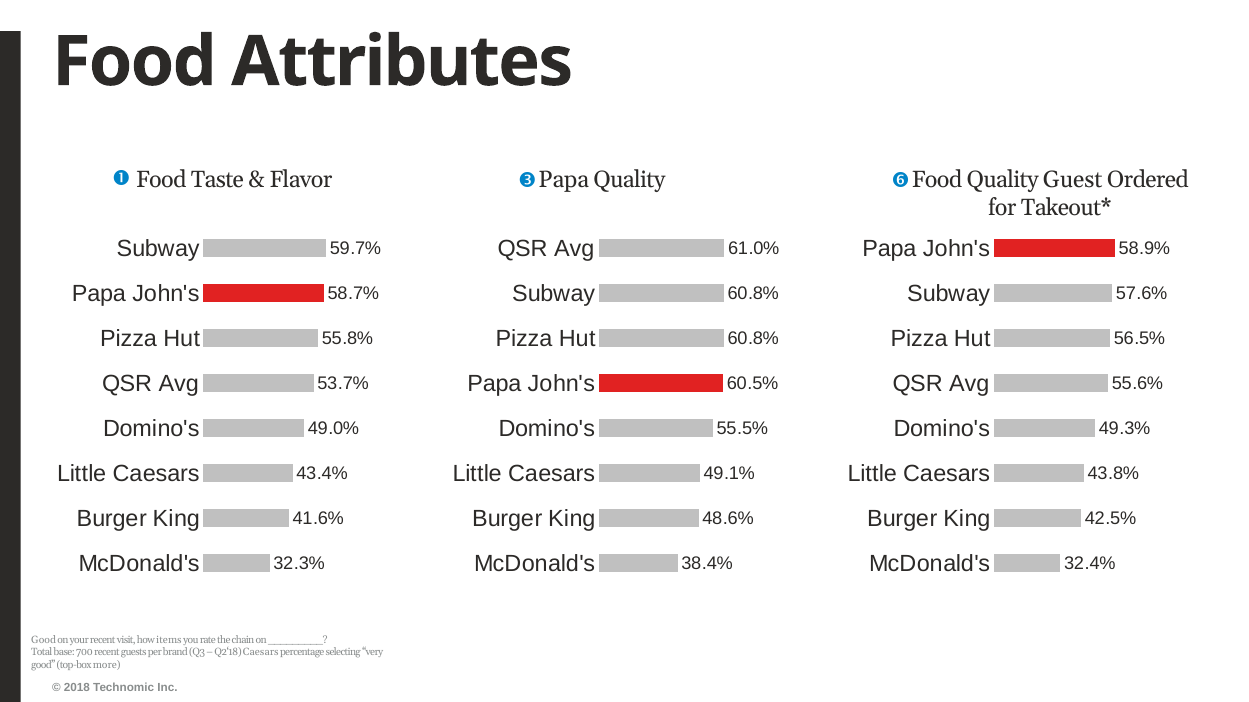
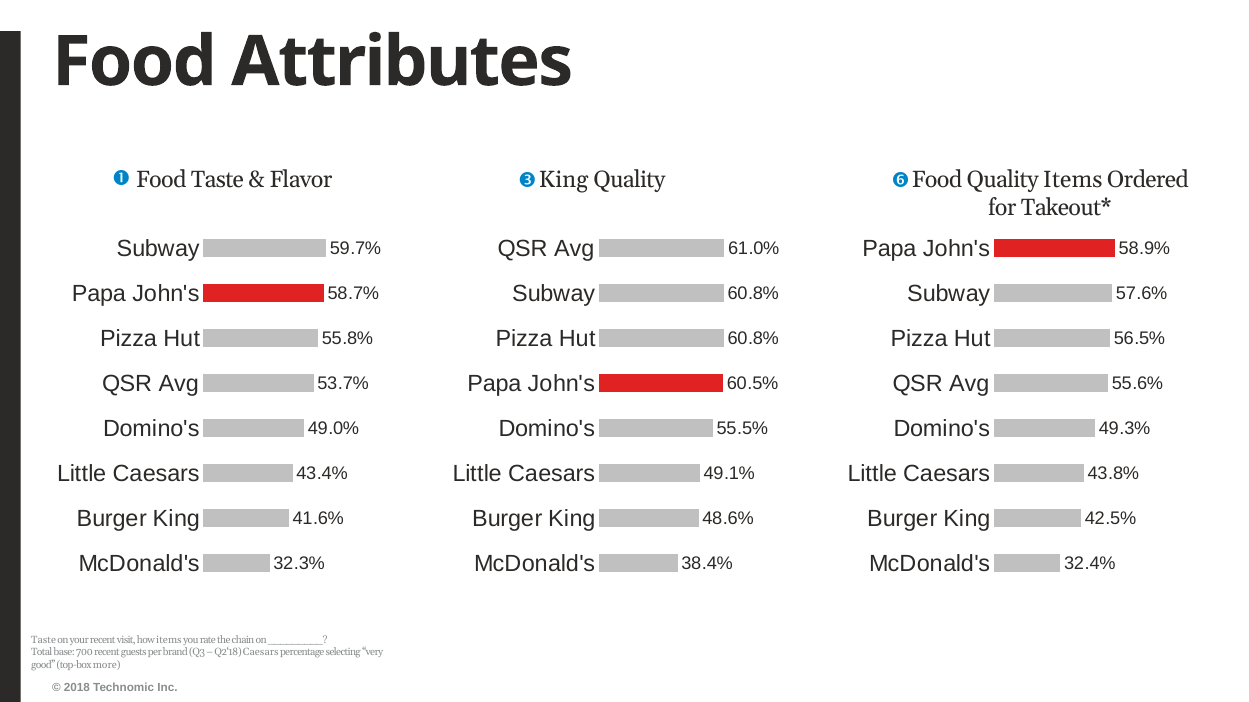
Flavor Papa: Papa -> King (564, 180)
Quality Guest: Guest -> Items (1073, 180)
Good: Good -> Taste (44, 640)
